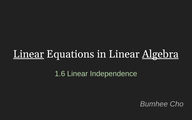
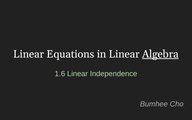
Linear underline: present -> none (29, 54)
